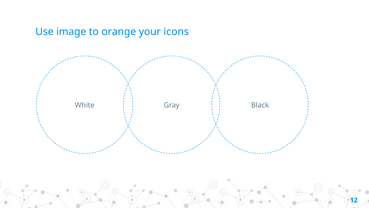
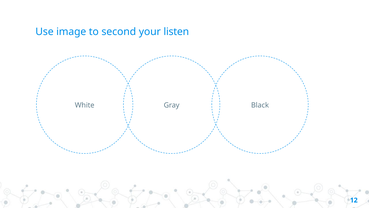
orange: orange -> second (119, 32)
icons: icons -> listen (176, 32)
